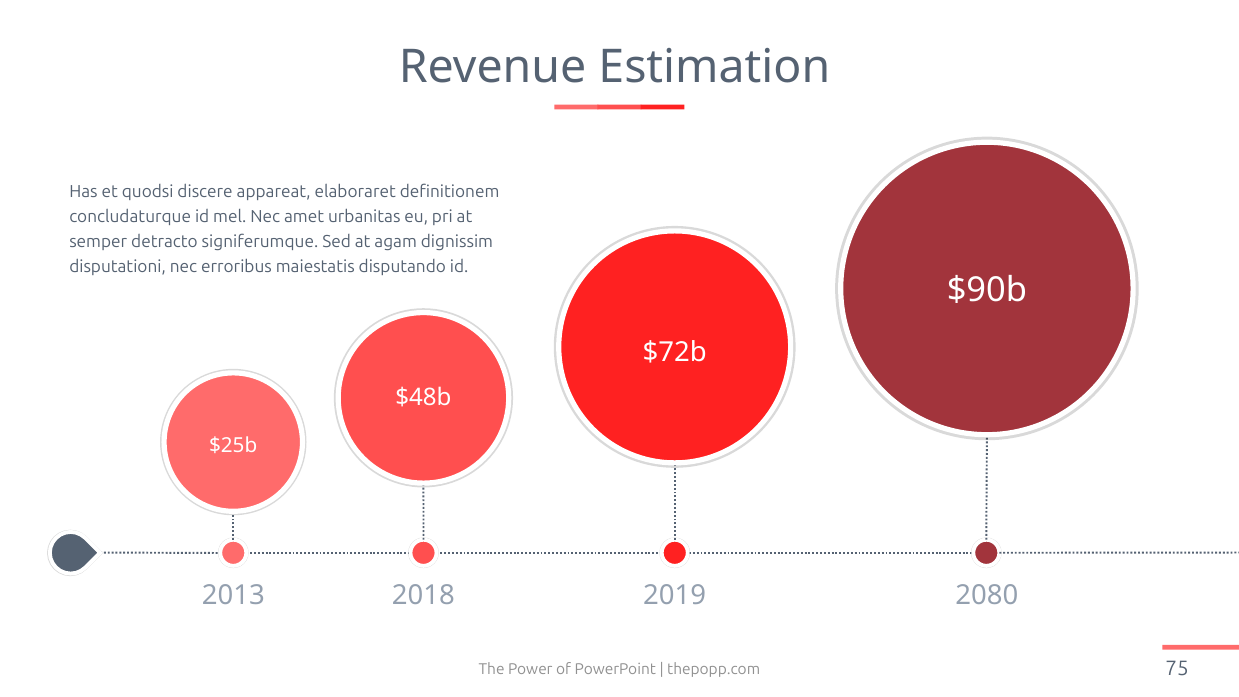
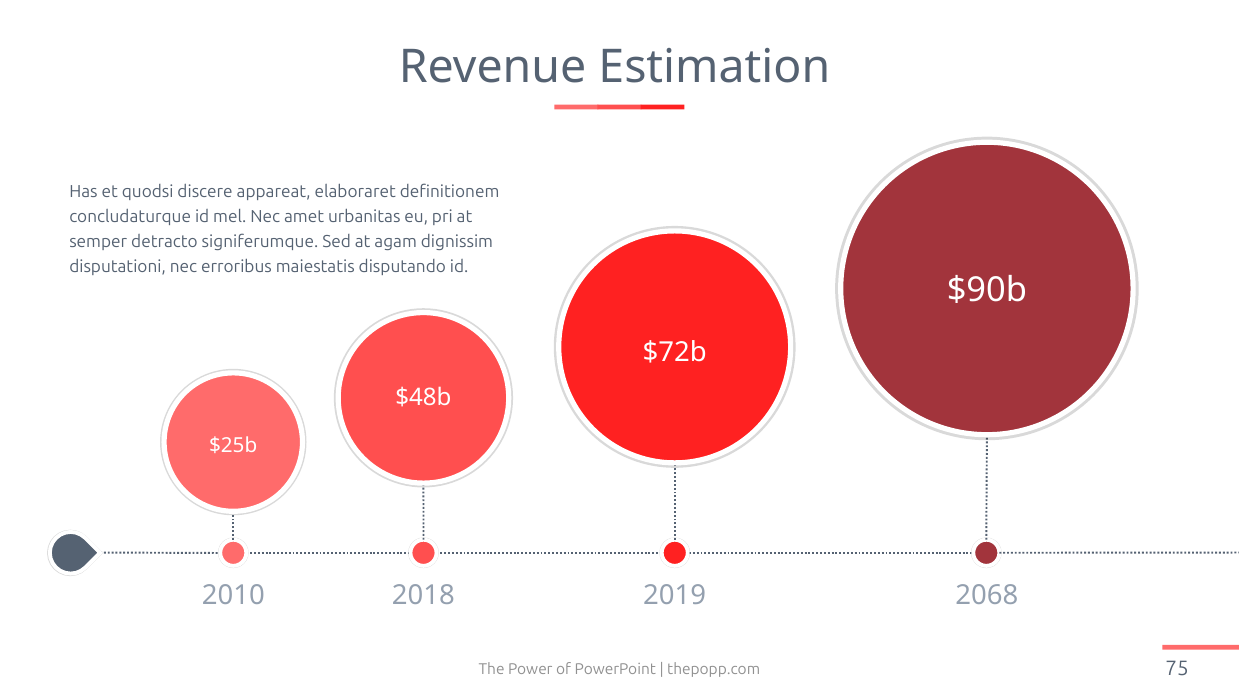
2013: 2013 -> 2010 (233, 595)
2080: 2080 -> 2068 (987, 595)
